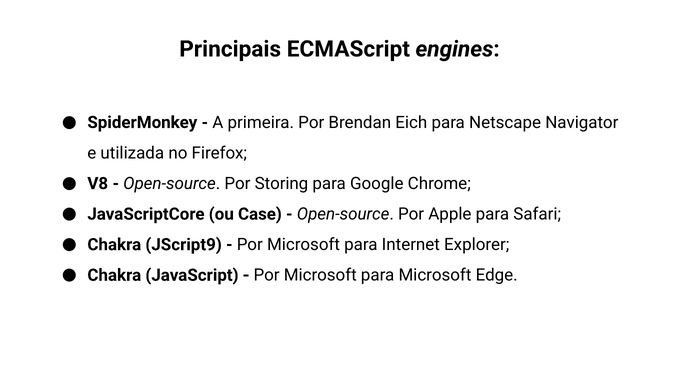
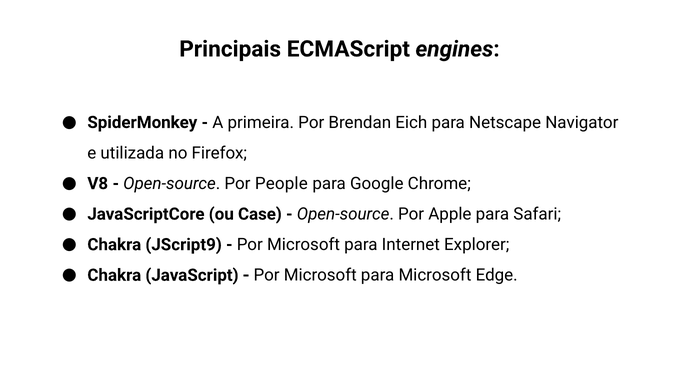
Storing: Storing -> People (281, 184)
